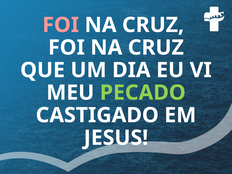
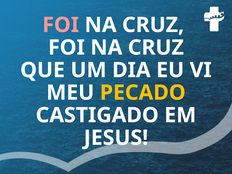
PECADO colour: light green -> yellow (143, 93)
